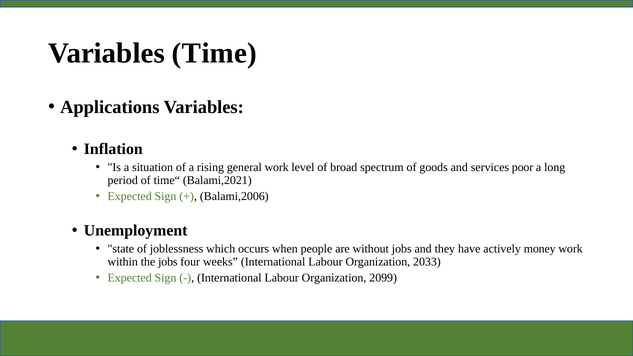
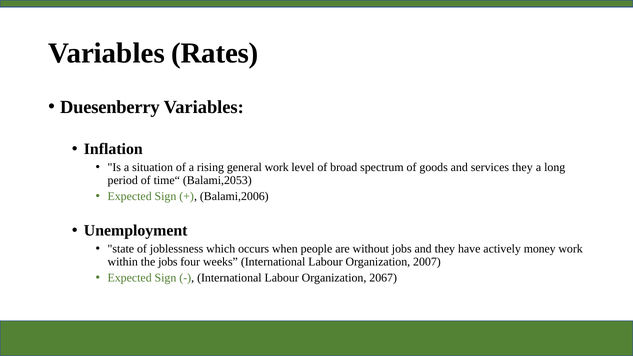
Time: Time -> Rates (215, 53)
Applications: Applications -> Duesenberry (110, 107)
services poor: poor -> they (522, 167)
Balami,2021: Balami,2021 -> Balami,2053 (217, 180)
2033: 2033 -> 2007 (427, 262)
2099: 2099 -> 2067 (383, 278)
